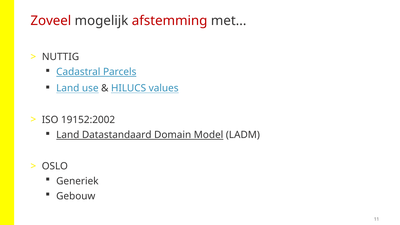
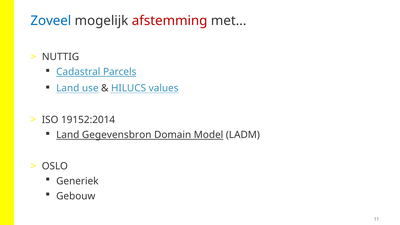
Zoveel colour: red -> blue (51, 21)
19152:2002: 19152:2002 -> 19152:2014 (88, 120)
Datastandaard: Datastandaard -> Gegevensbron (117, 135)
